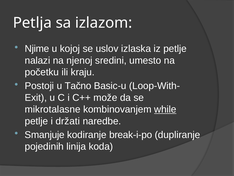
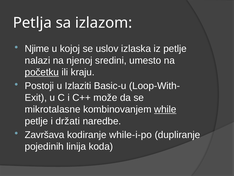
početku underline: none -> present (42, 72)
Tačno: Tačno -> Izlaziti (78, 86)
Smanjuje: Smanjuje -> Završava (45, 134)
break-i-po: break-i-po -> while-i-po (131, 134)
